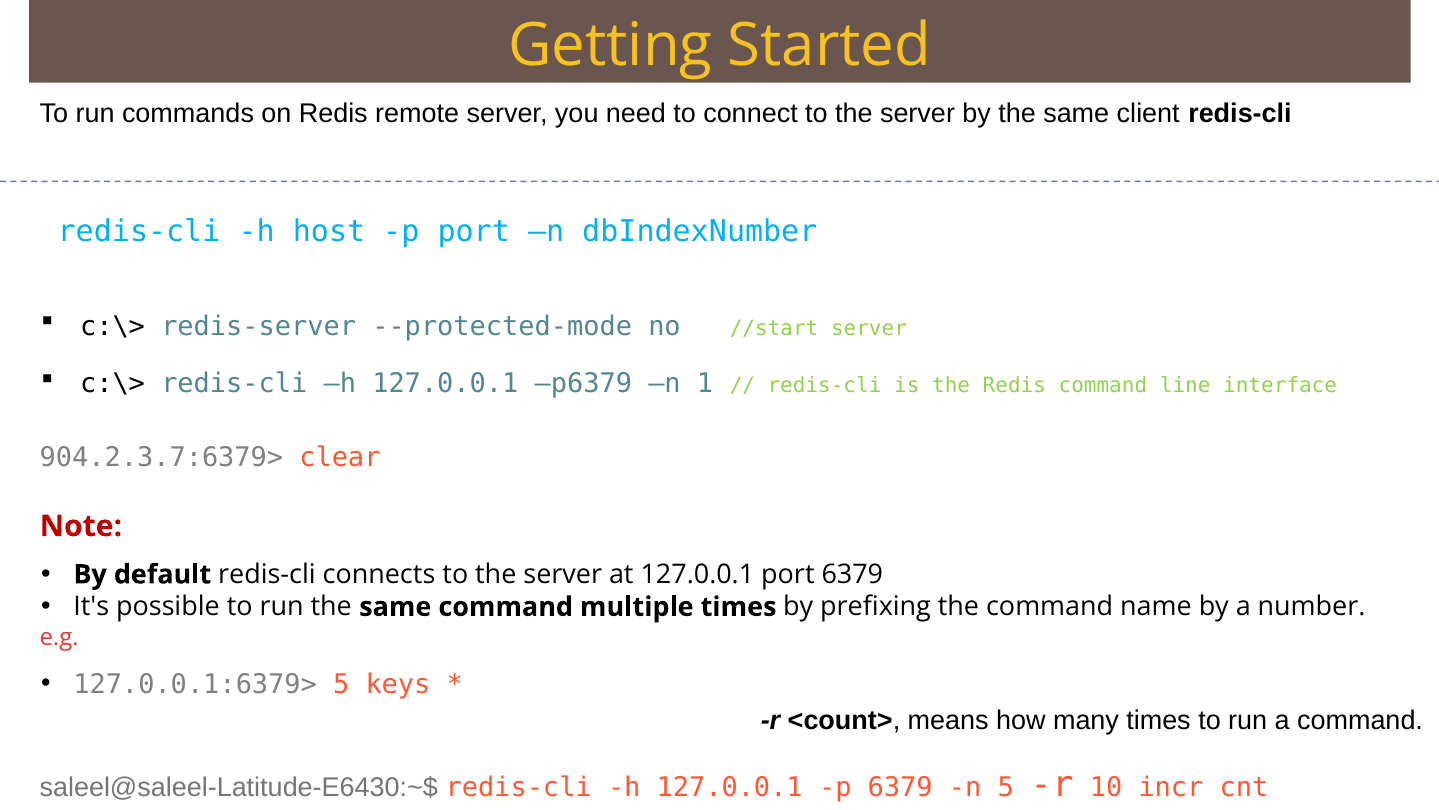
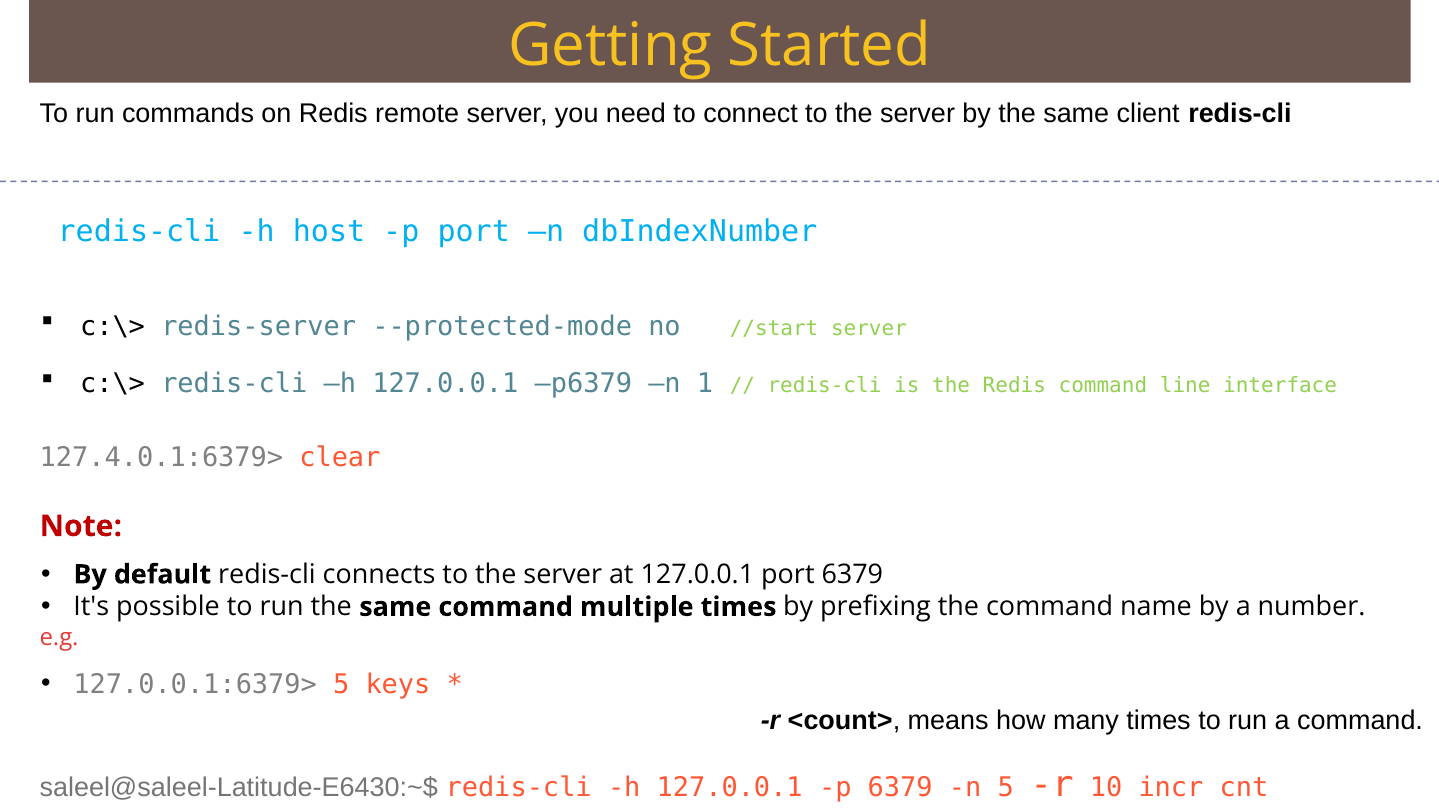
904.2.3.7:6379>: 904.2.3.7:6379> -> 127.4.0.1:6379> (161, 458)
